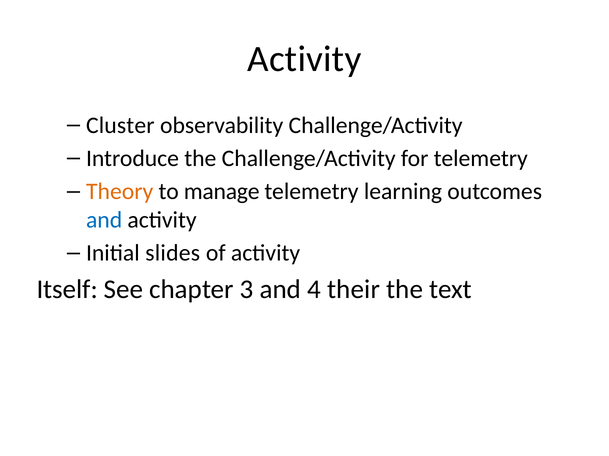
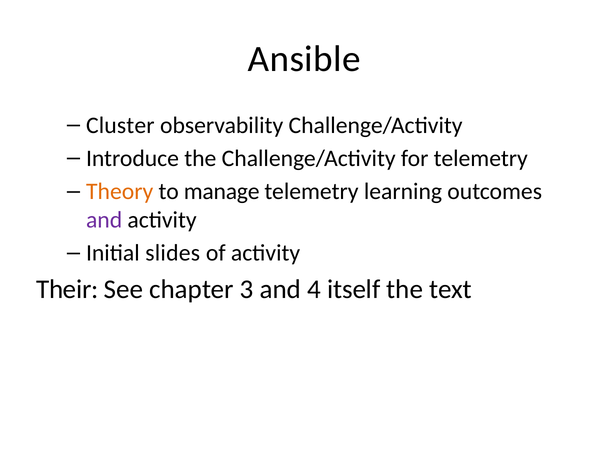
Activity: Activity -> Ansible (304, 59)
and colour: blue -> purple (104, 220)
Itself: Itself -> Their (67, 290)
their: their -> itself (354, 290)
